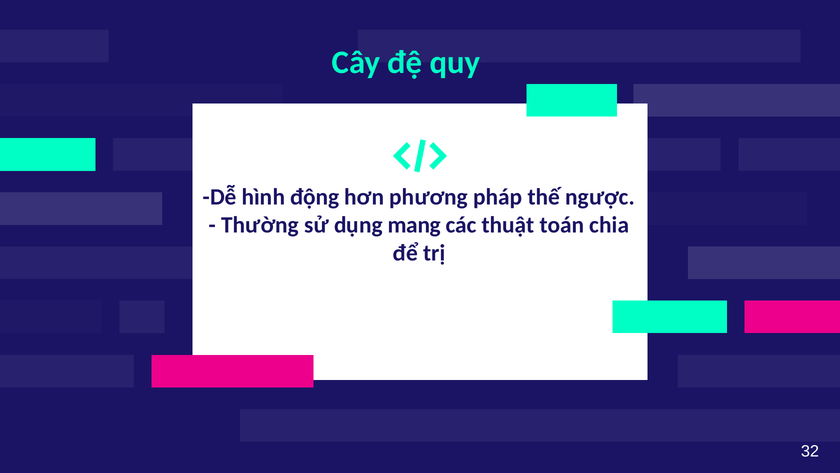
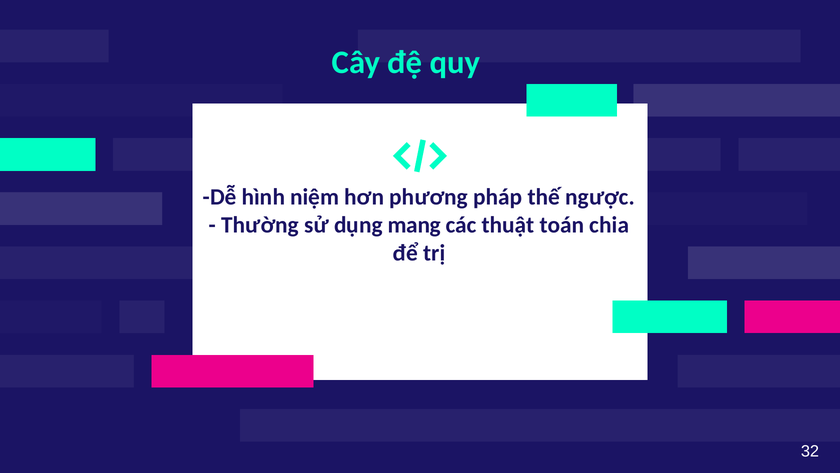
động: động -> niệm (315, 197)
